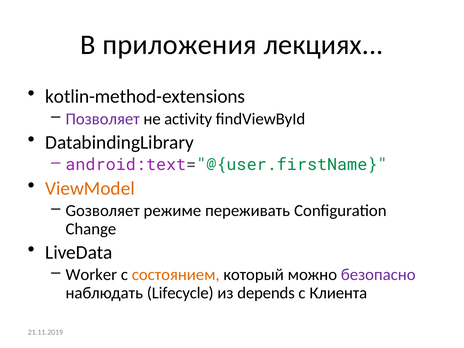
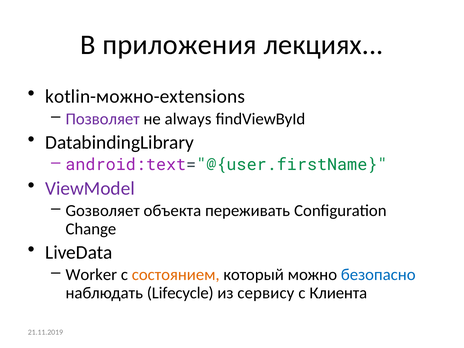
kotlin-method-extensions: kotlin-method-extensions -> kotlin-можно-extensions (145, 96)
activity: activity -> always (188, 119)
ViewModel colour: orange -> purple (90, 188)
режиме: режиме -> объекта (172, 211)
безопасно colour: purple -> blue (378, 275)
depends: depends -> сервису (266, 293)
